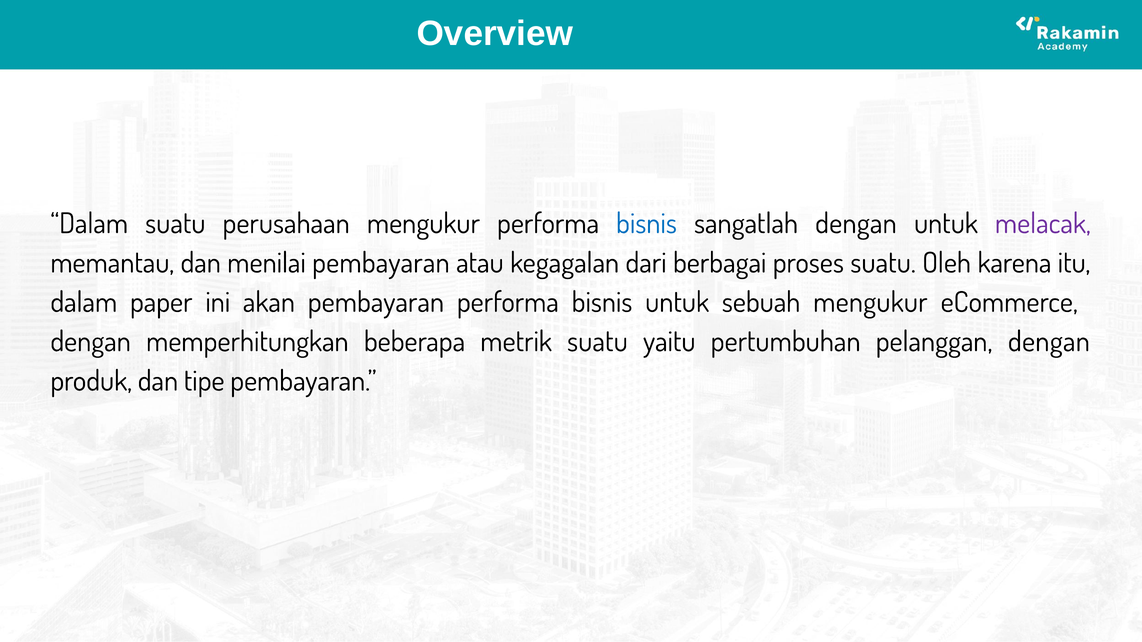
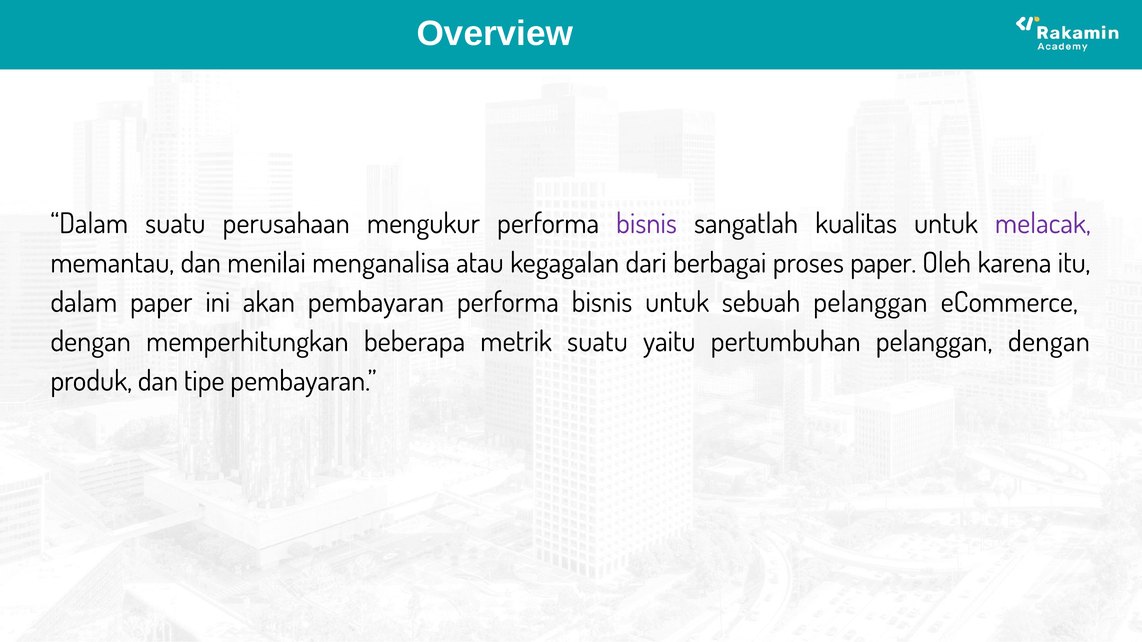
bisnis colour: blue -> purple (646, 224)
sangatlah dengan: dengan -> kualitas (856, 224)
menilai pembayaran: pembayaran -> menganalisa (381, 263)
proses suatu: suatu -> paper (883, 263)
sebuah mengukur: mengukur -> pelanggan (870, 303)
